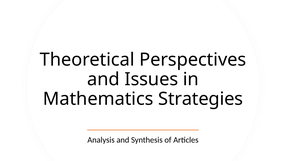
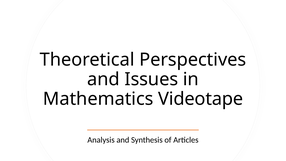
Strategies: Strategies -> Videotape (201, 99)
